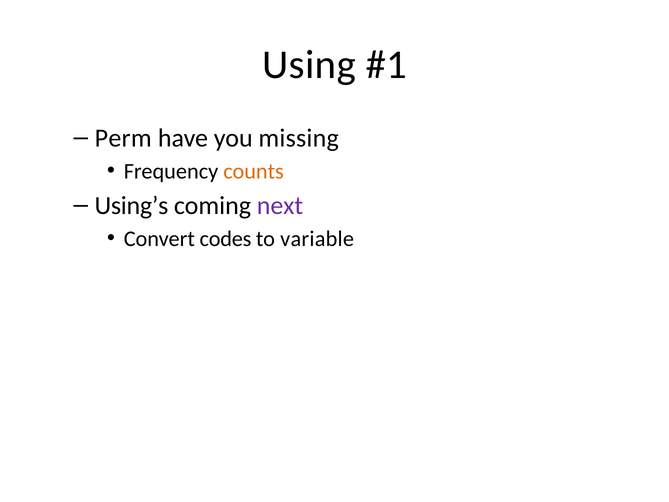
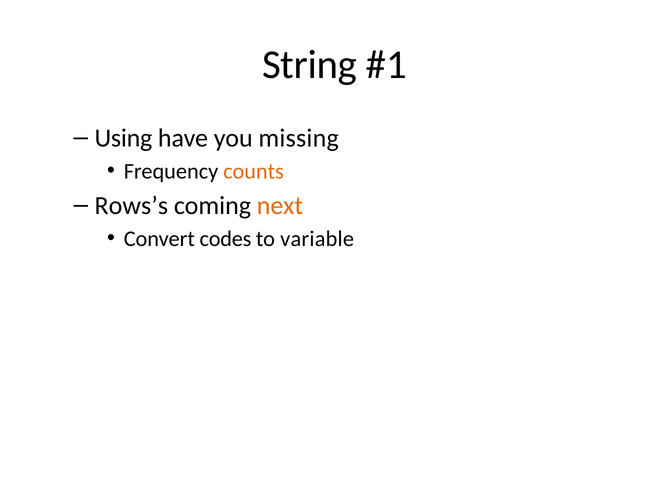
Using: Using -> String (309, 65)
Perm: Perm -> Using (123, 138)
Using’s: Using’s -> Rows’s (131, 206)
next colour: purple -> orange (280, 206)
